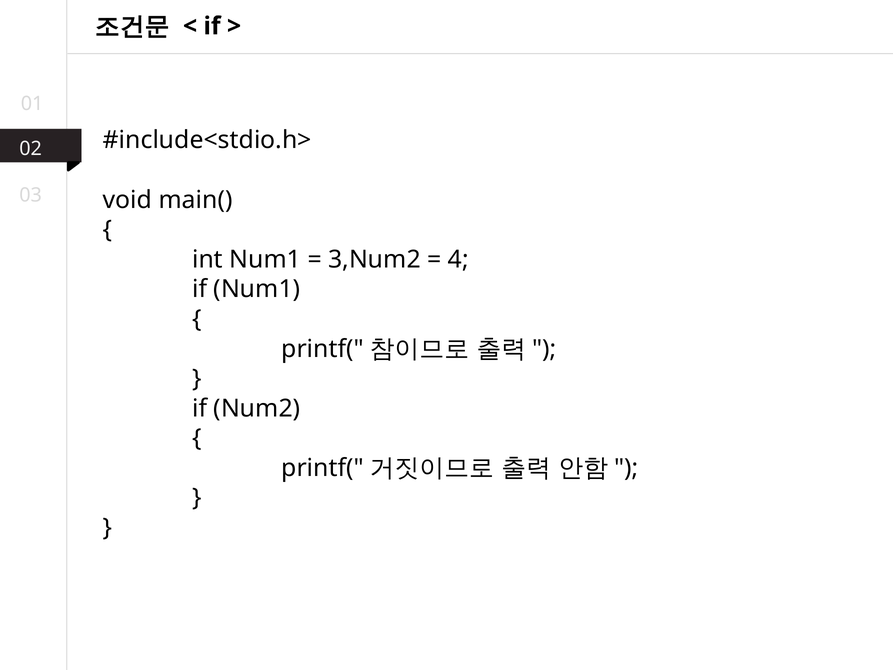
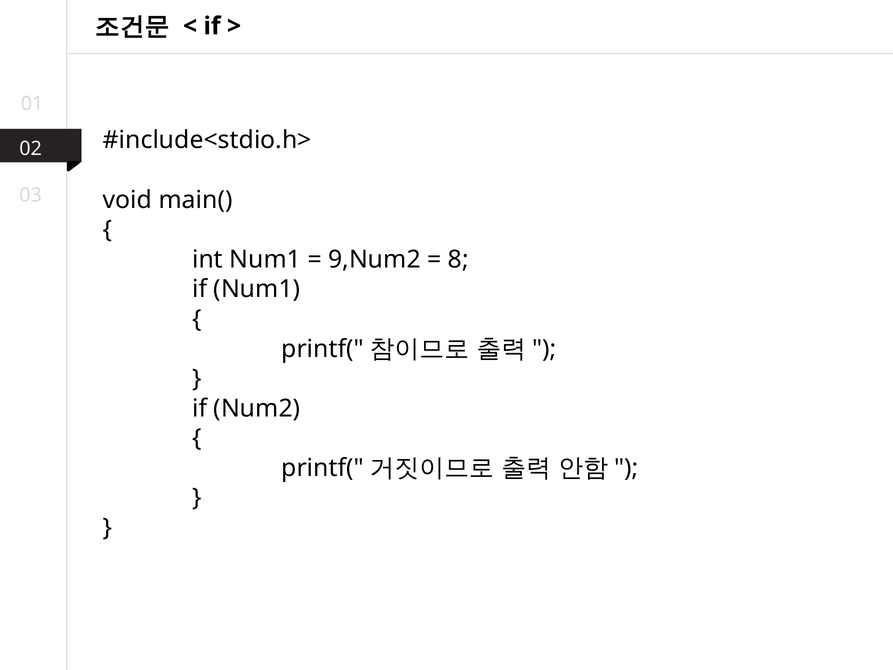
3,Num2: 3,Num2 -> 9,Num2 (374, 259)
4: 4 -> 8 (458, 259)
